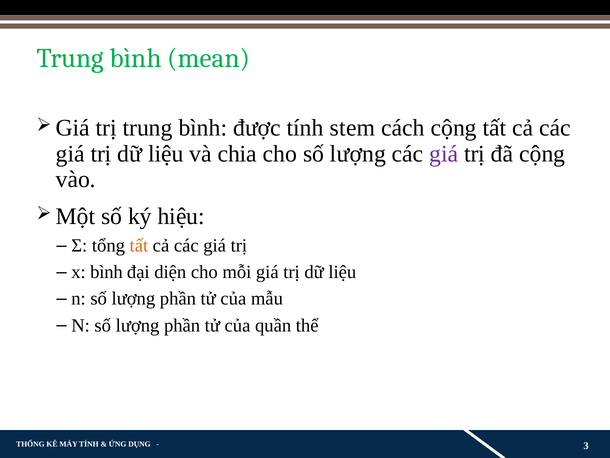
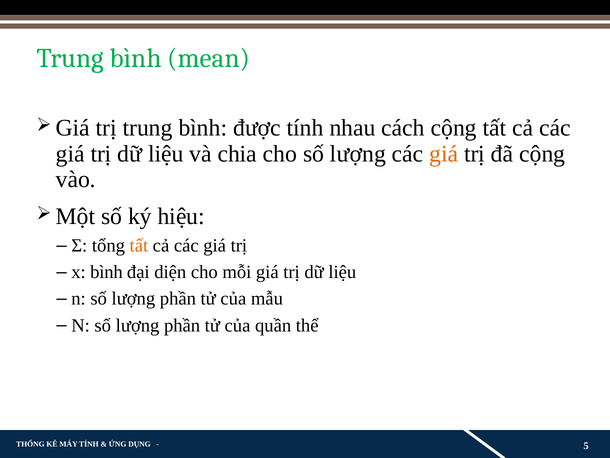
stem: stem -> nhau (353, 128)
giá colour: purple -> orange (444, 154)
3: 3 -> 5 (586, 445)
